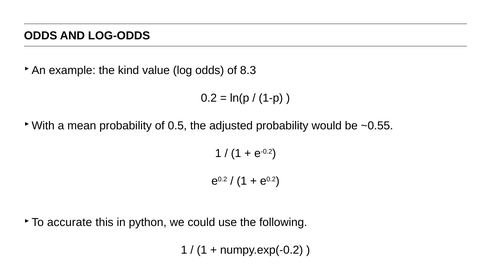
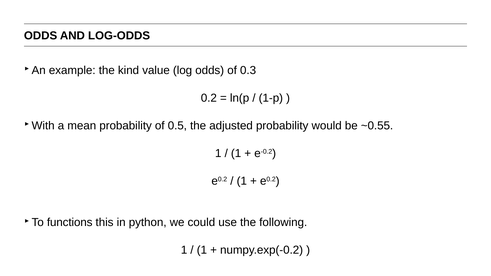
8.3: 8.3 -> 0.3 (248, 70)
accurate: accurate -> functions (70, 222)
